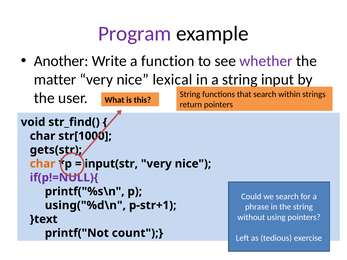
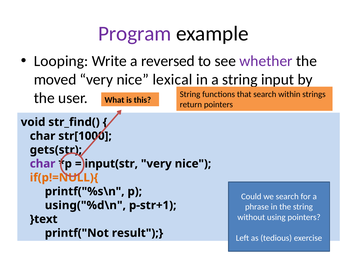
Another: Another -> Looping (61, 61)
function: function -> reversed (168, 61)
matter: matter -> moved (55, 80)
char colour: orange -> purple (43, 164)
if(p!=NULL){ colour: purple -> orange (64, 178)
count: count -> result (138, 233)
